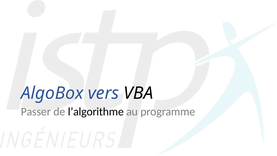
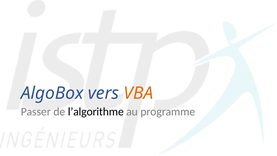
VBA colour: black -> orange (138, 93)
